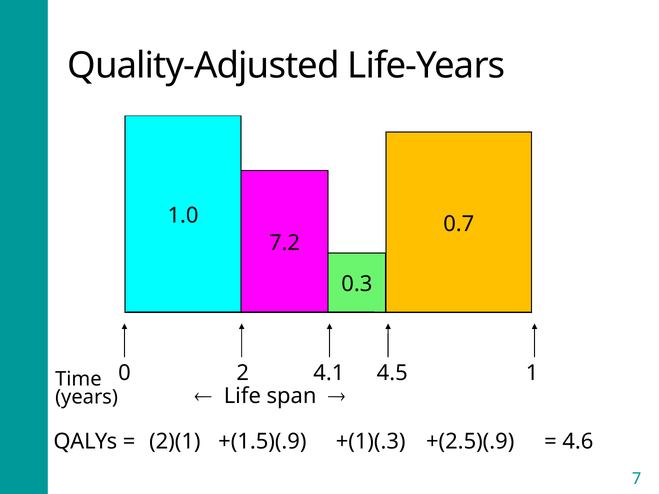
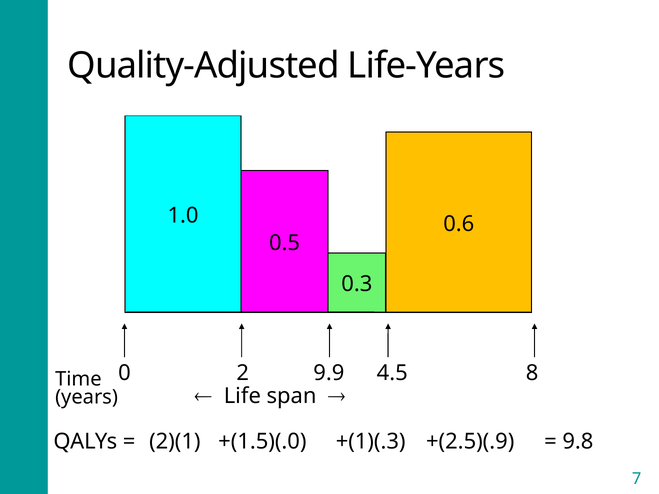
0.7: 0.7 -> 0.6 (459, 224)
7.2: 7.2 -> 0.5 (285, 243)
4.1: 4.1 -> 9.9 (329, 373)
1: 1 -> 8 (532, 373)
+(1.5)(.9: +(1.5)(.9 -> +(1.5)(.0 (262, 442)
4.6: 4.6 -> 9.8 (578, 442)
